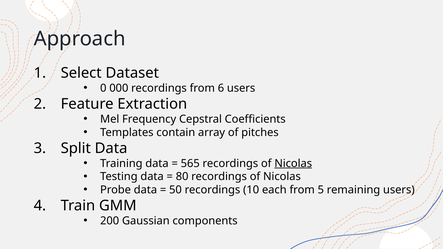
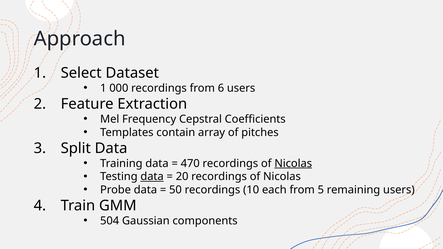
0: 0 -> 1 (103, 88)
565: 565 -> 470 (190, 164)
data underline: none -> present (152, 177)
80: 80 -> 20 (182, 177)
200: 200 -> 504 (110, 221)
